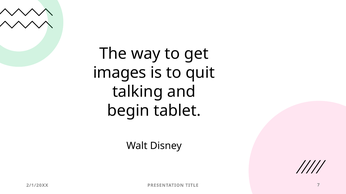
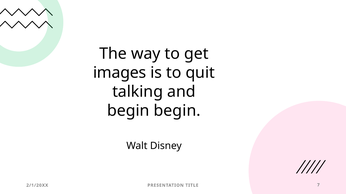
begin tablet: tablet -> begin (177, 111)
